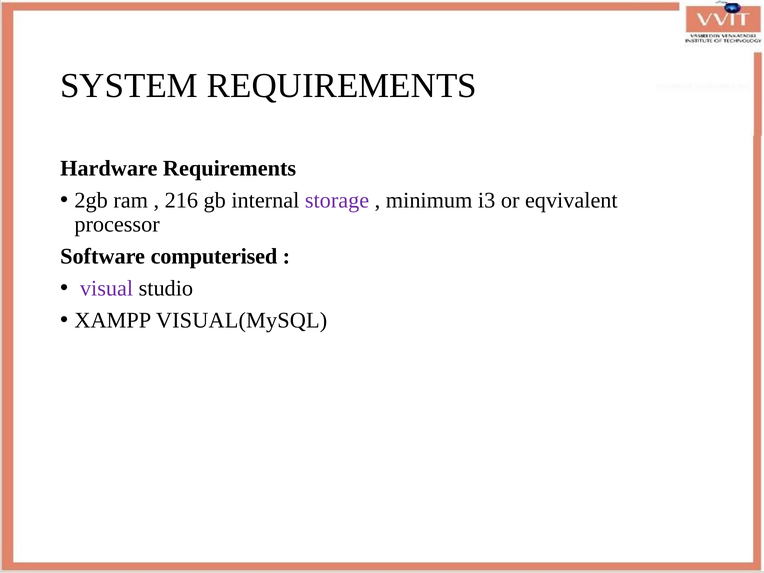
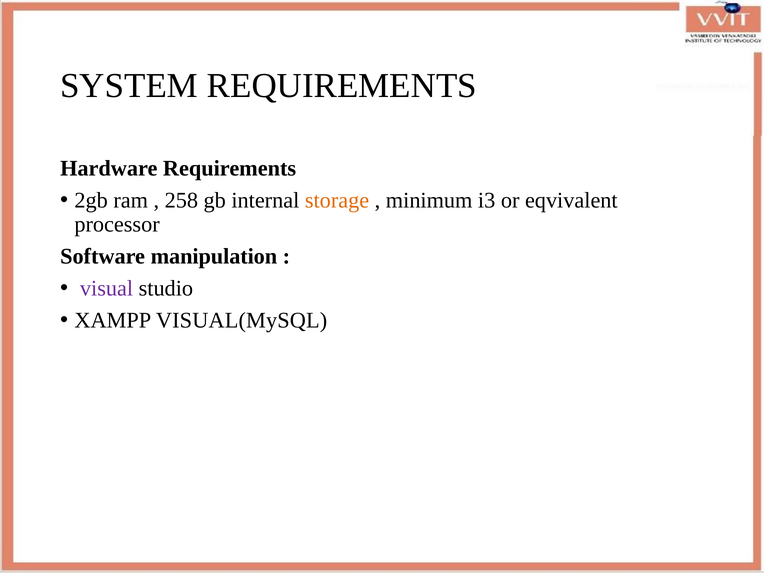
216: 216 -> 258 (181, 200)
storage colour: purple -> orange (337, 200)
computerised: computerised -> manipulation (214, 256)
